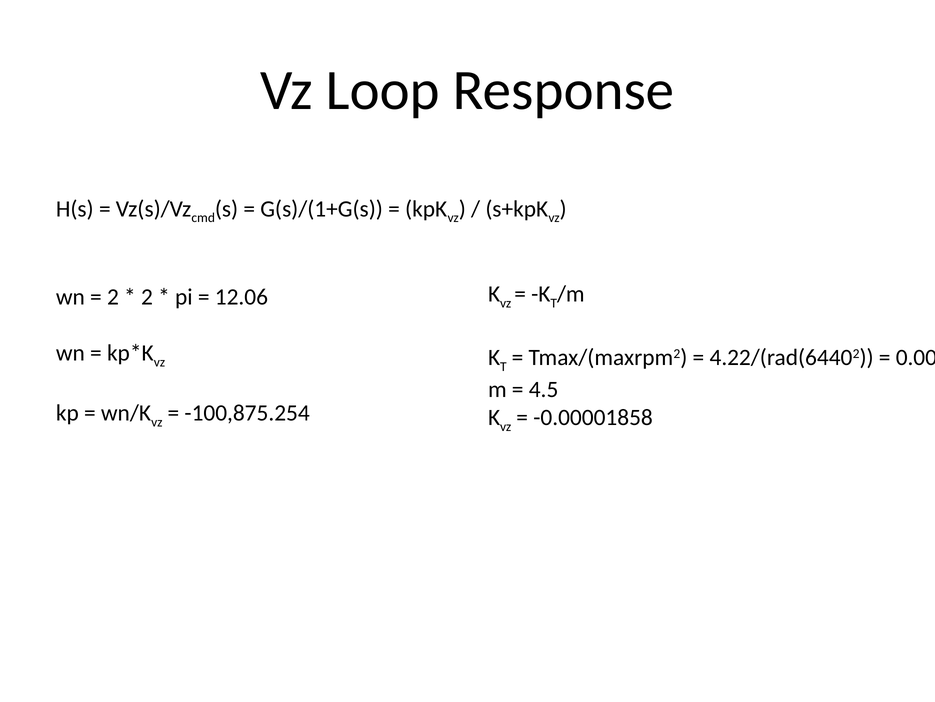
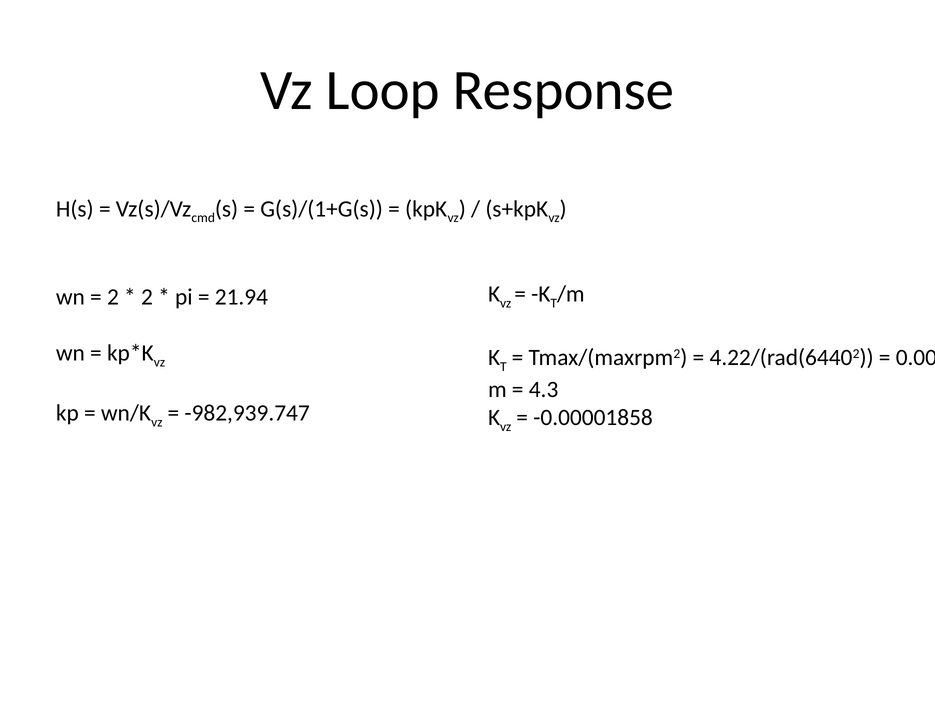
12.06: 12.06 -> 21.94 (241, 297)
4.5: 4.5 -> 4.3 (544, 389)
-100,875.254: -100,875.254 -> -982,939.747 (247, 413)
